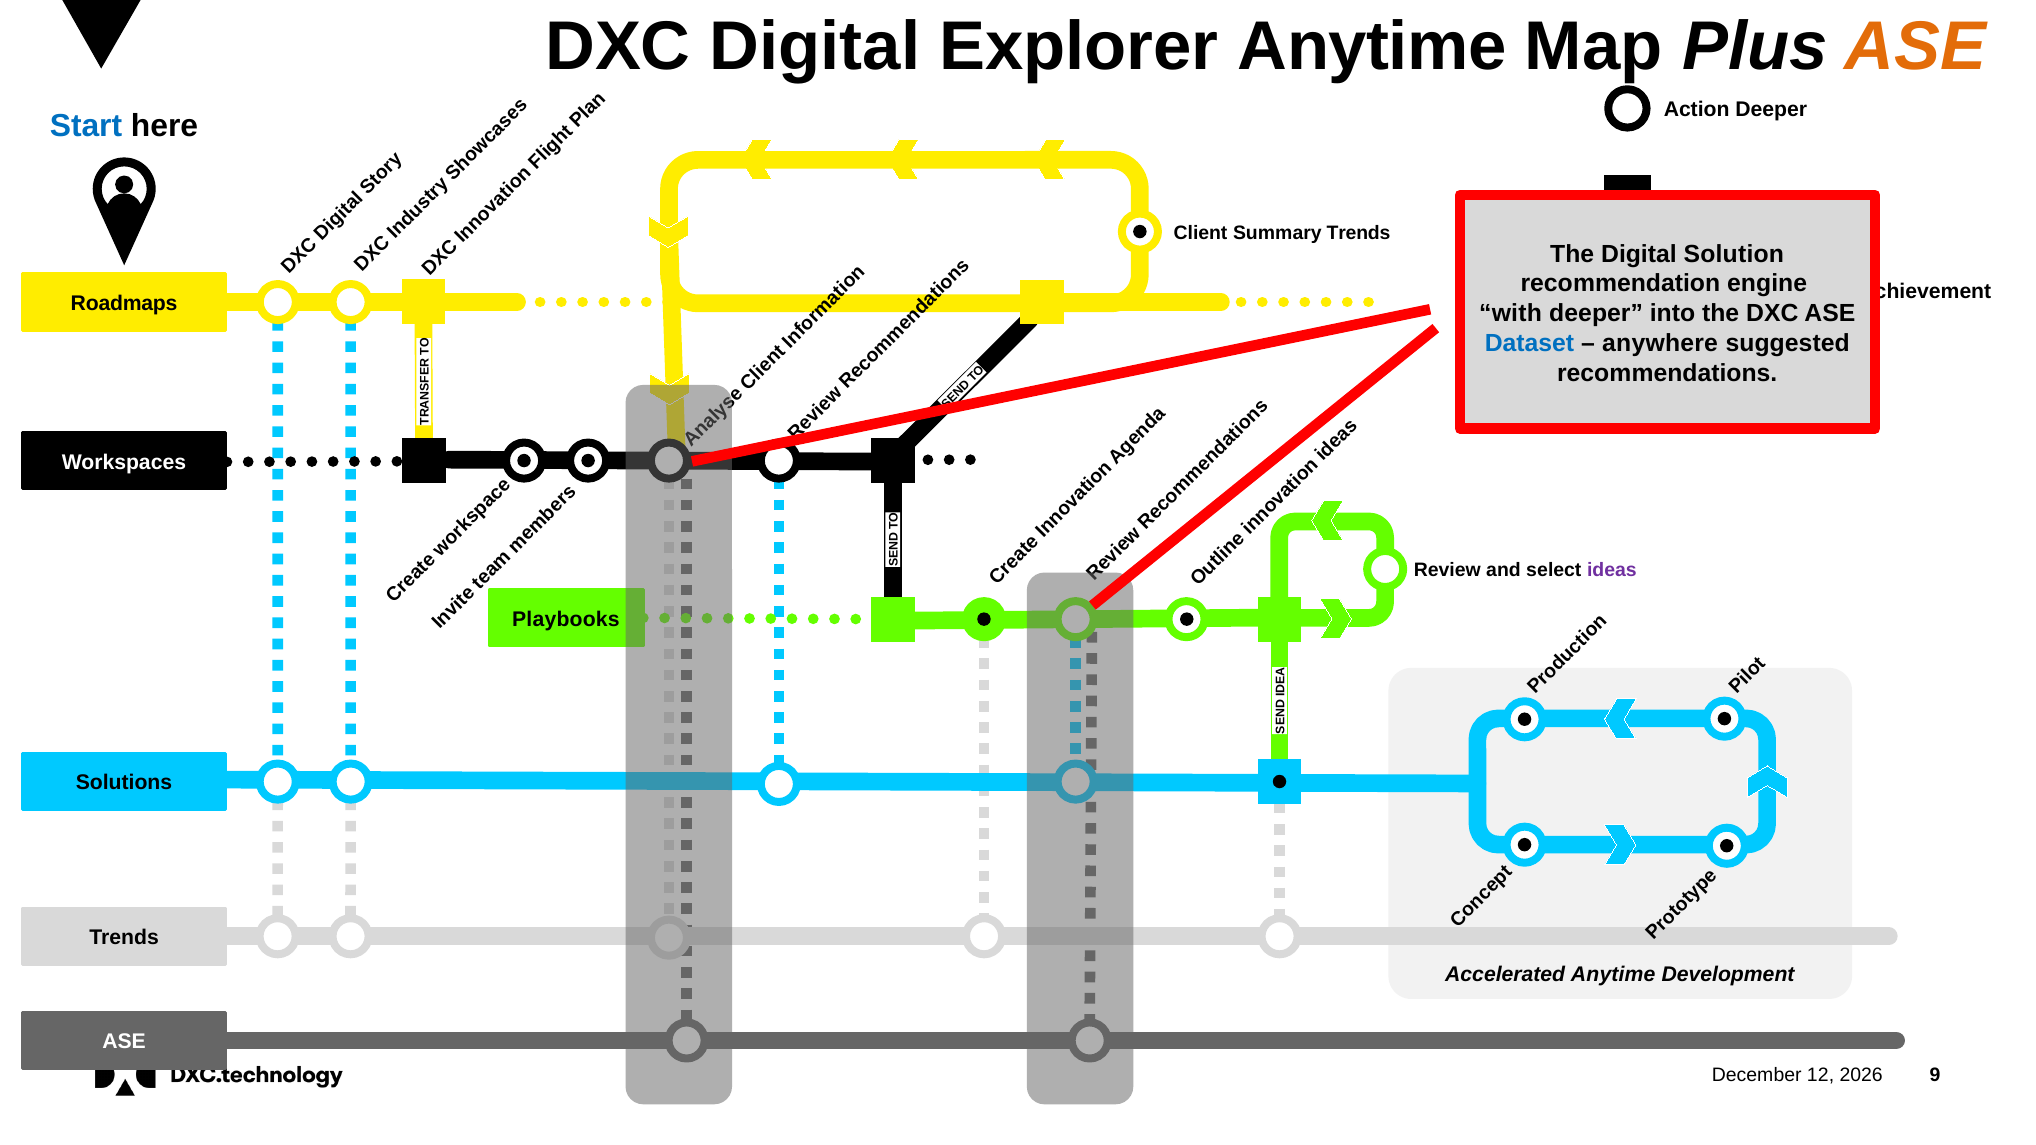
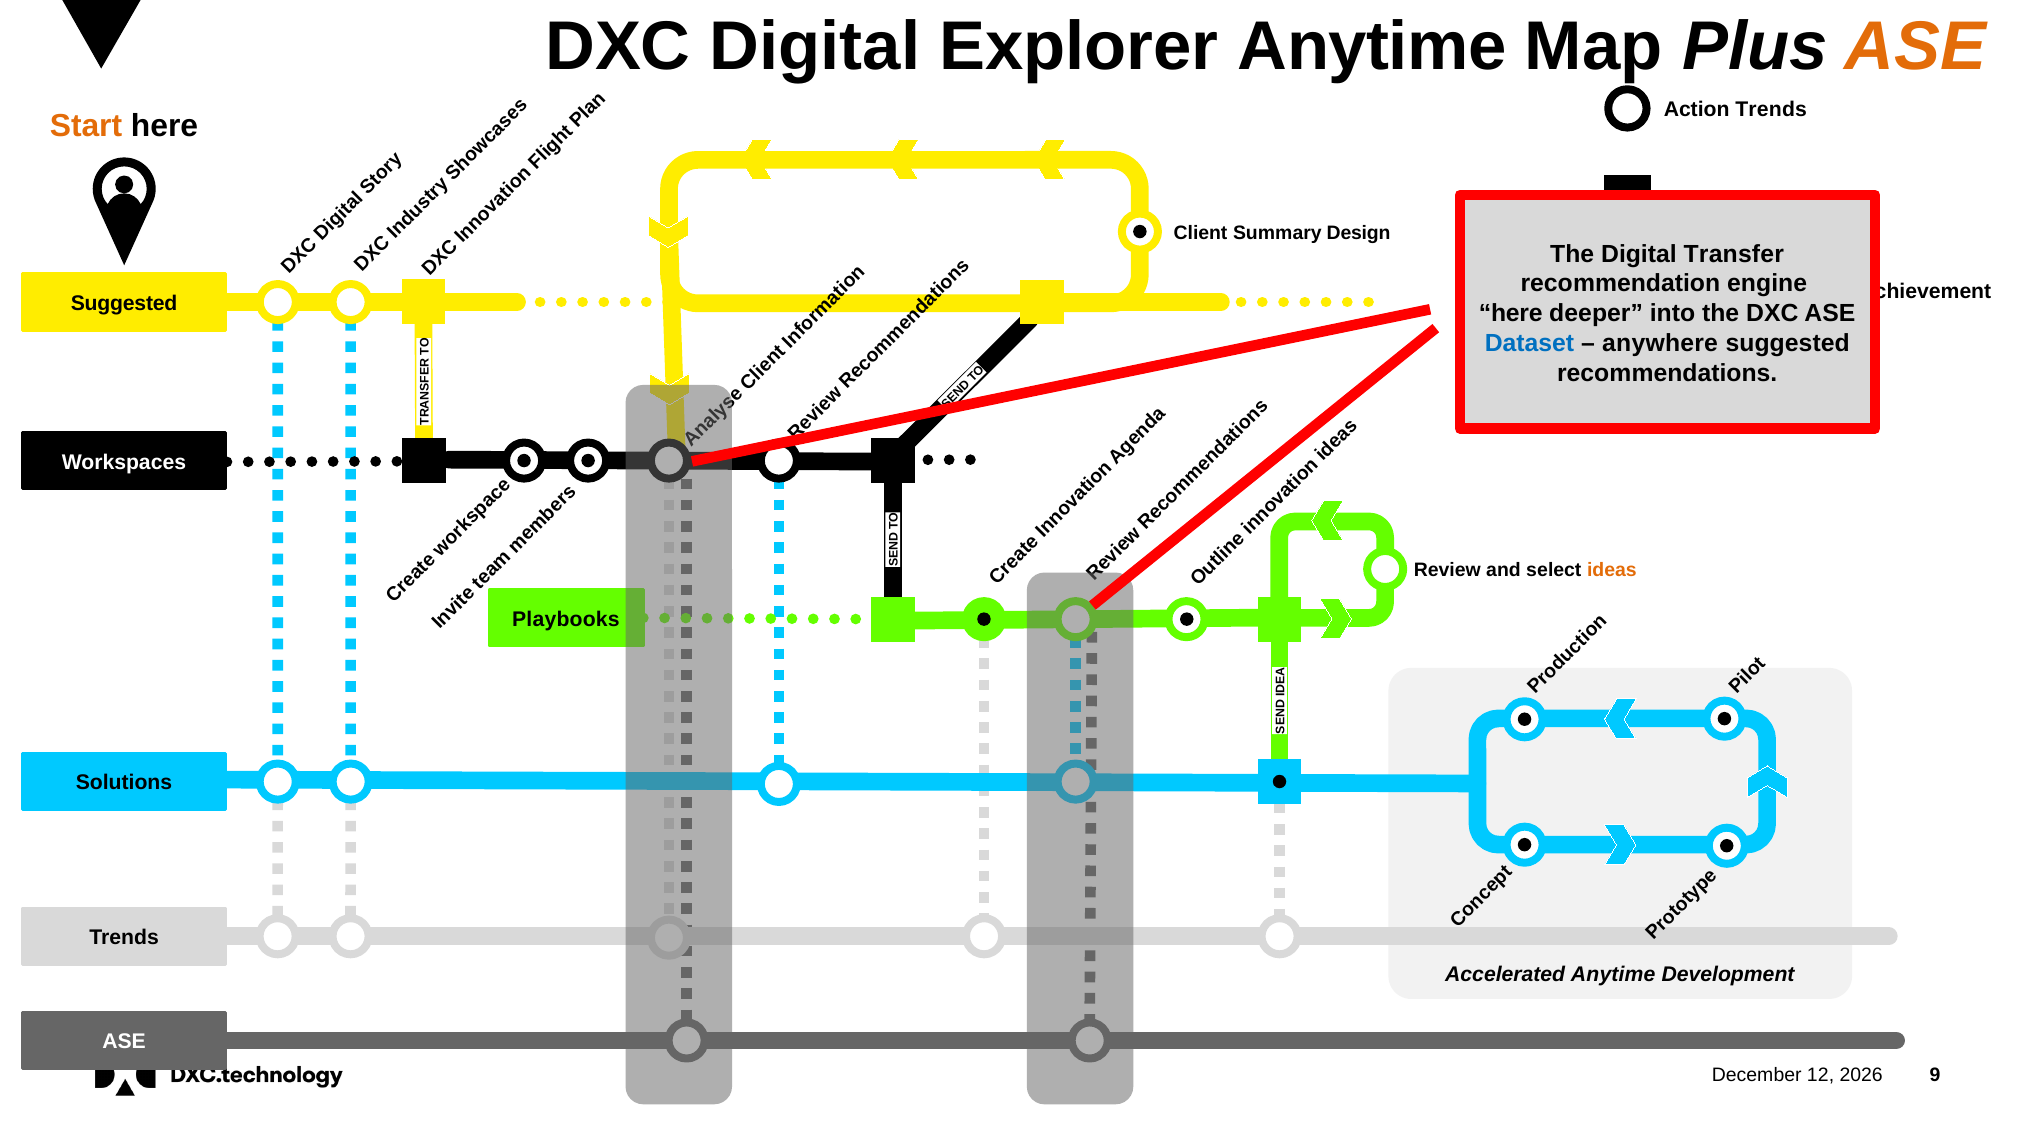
Action Deeper: Deeper -> Trends (1771, 110)
Start colour: blue -> orange (86, 126)
Summary Trends: Trends -> Design (1359, 233)
Digital Solution: Solution -> Transfer (1734, 254)
Roadmaps: Roadmaps -> Suggested (124, 304)
with: with -> here (1511, 314)
ideas colour: purple -> orange (1612, 570)
